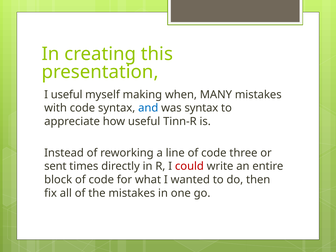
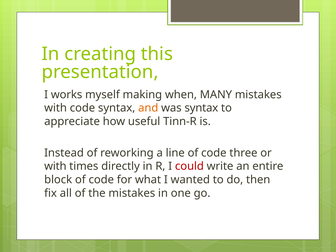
I useful: useful -> works (67, 95)
and colour: blue -> orange (148, 108)
sent: sent -> with (55, 166)
